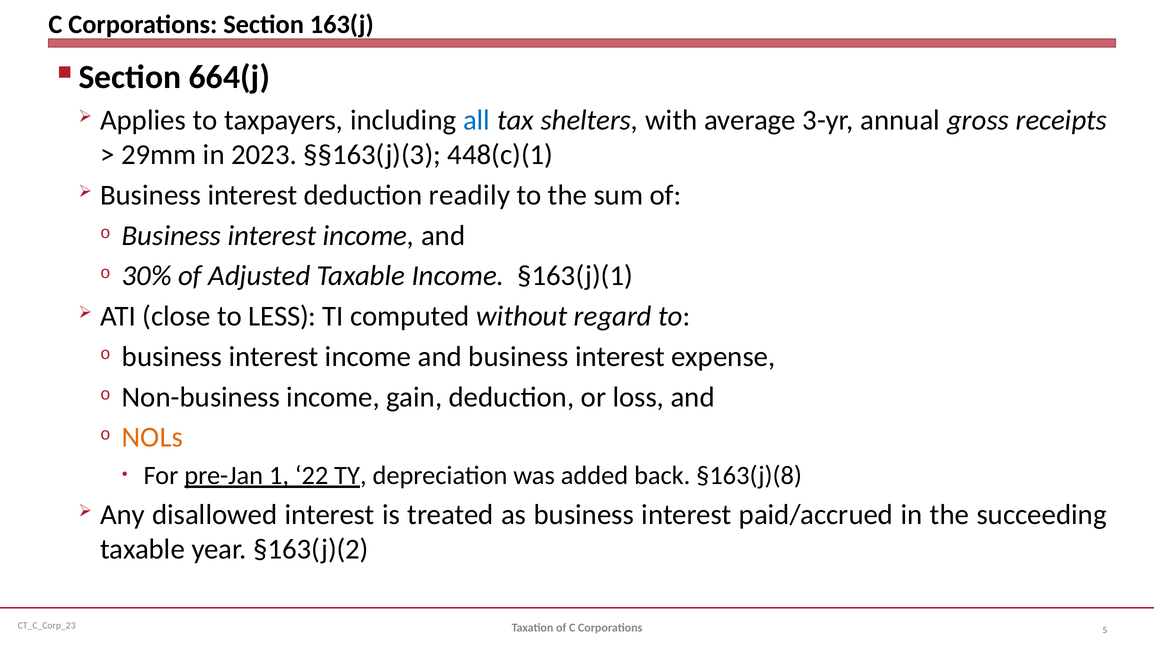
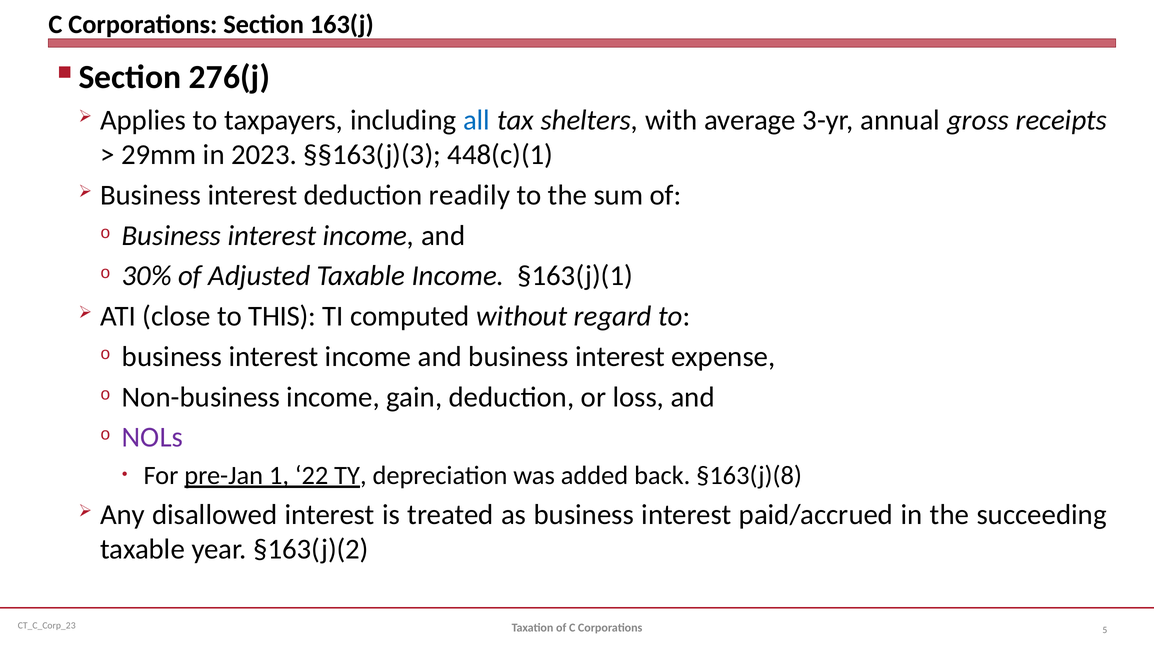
664(j: 664(j -> 276(j (229, 77)
LESS: LESS -> THIS (282, 316)
NOLs colour: orange -> purple (152, 437)
